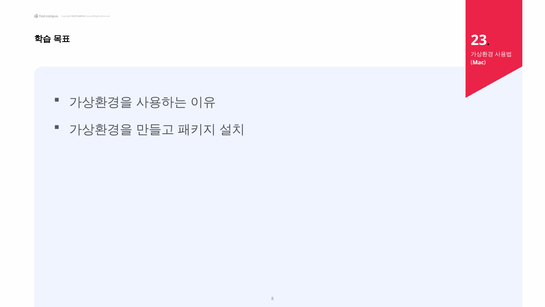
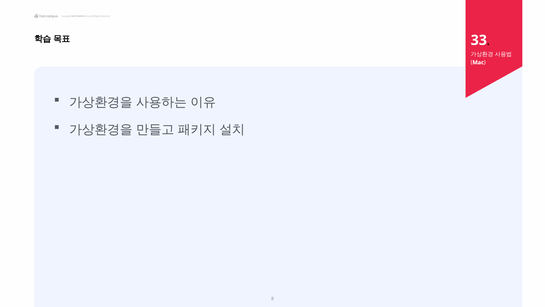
23: 23 -> 33 (479, 40)
